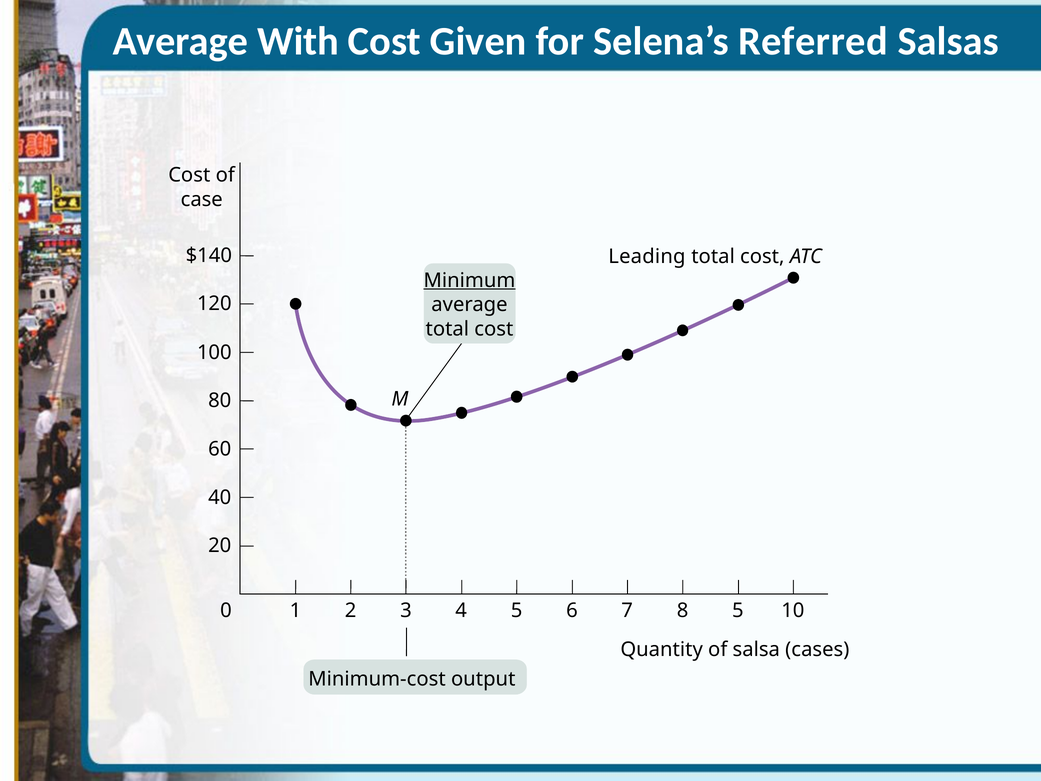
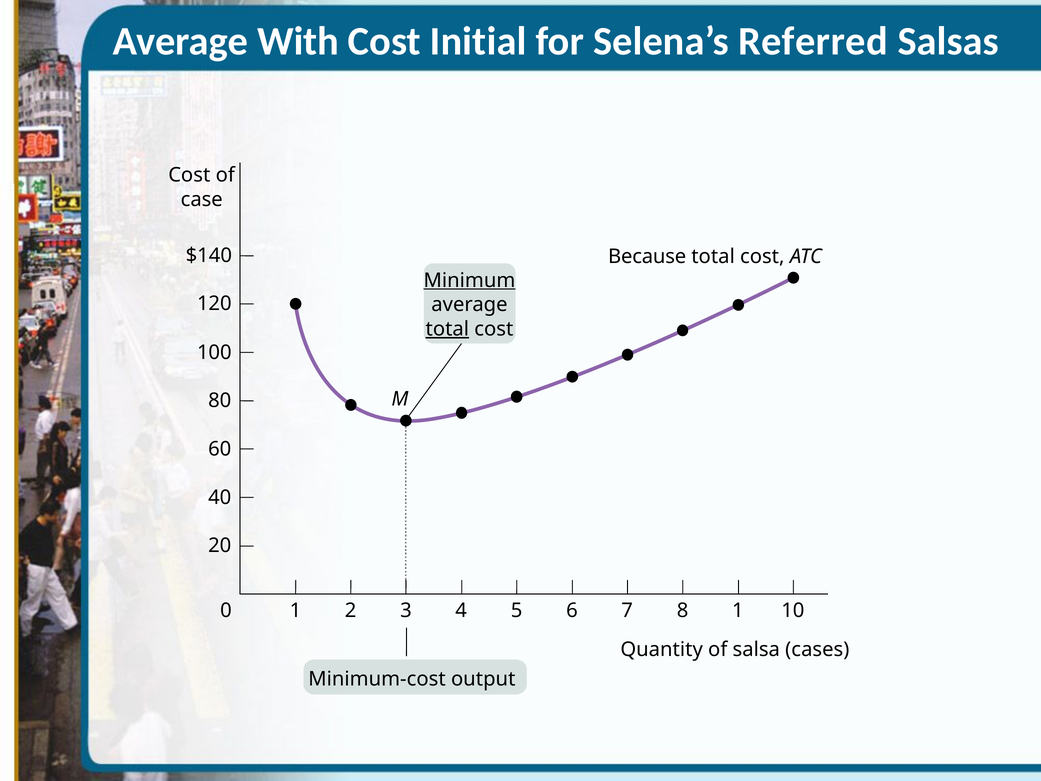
Given: Given -> Initial (478, 41)
Leading: Leading -> Because (647, 256)
total underline: none -> present (447, 329)
8 5: 5 -> 1 (738, 611)
